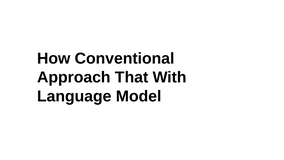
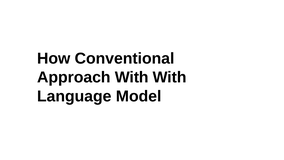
Approach That: That -> With (132, 77)
